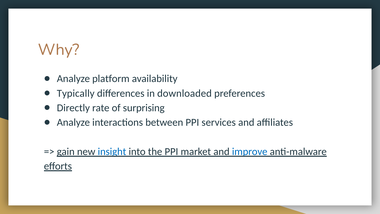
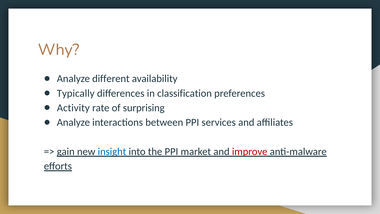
platform: platform -> different (111, 79)
downloaded: downloaded -> classification (185, 93)
Directly: Directly -> Activity (73, 108)
improve colour: blue -> red (250, 151)
